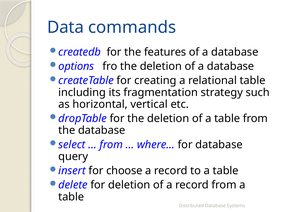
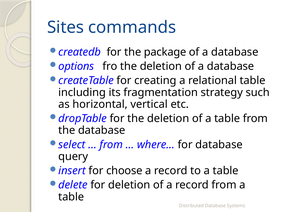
Data: Data -> Sites (65, 27)
features: features -> package (165, 52)
